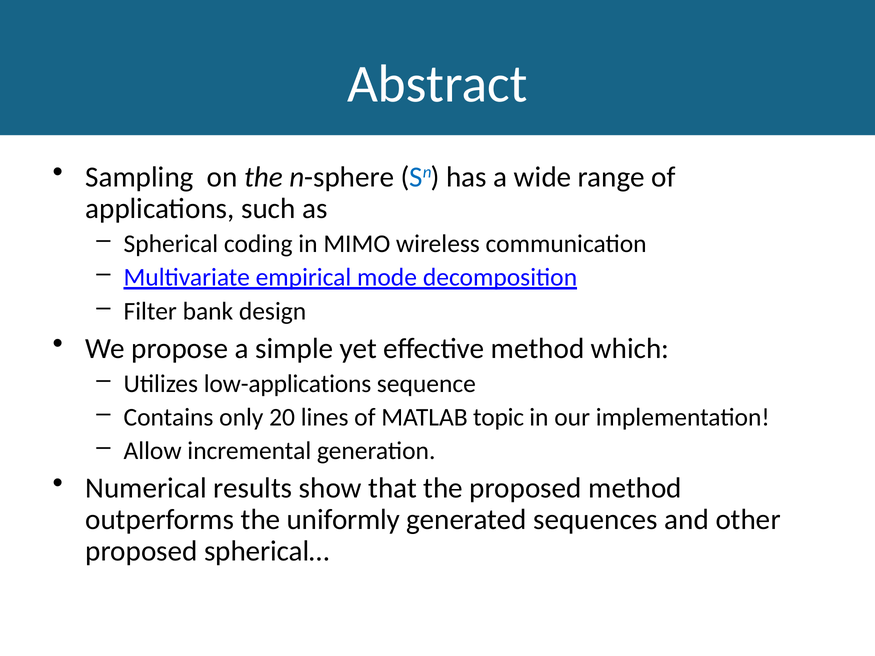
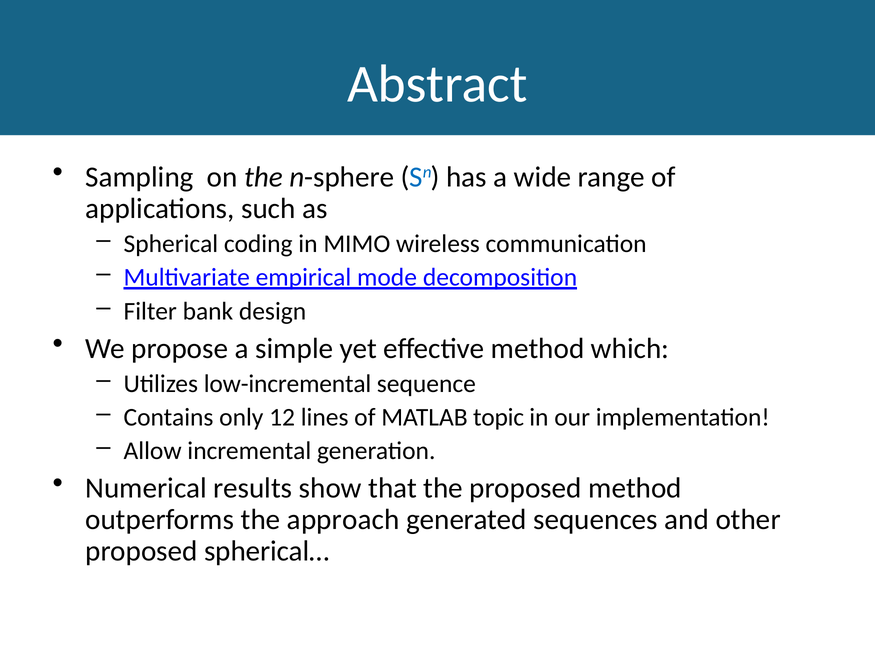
low-applications: low-applications -> low-incremental (288, 384)
20: 20 -> 12 (282, 417)
uniformly: uniformly -> approach (343, 520)
